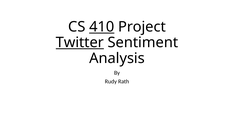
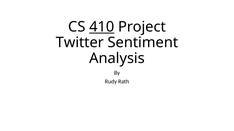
Twitter underline: present -> none (80, 43)
